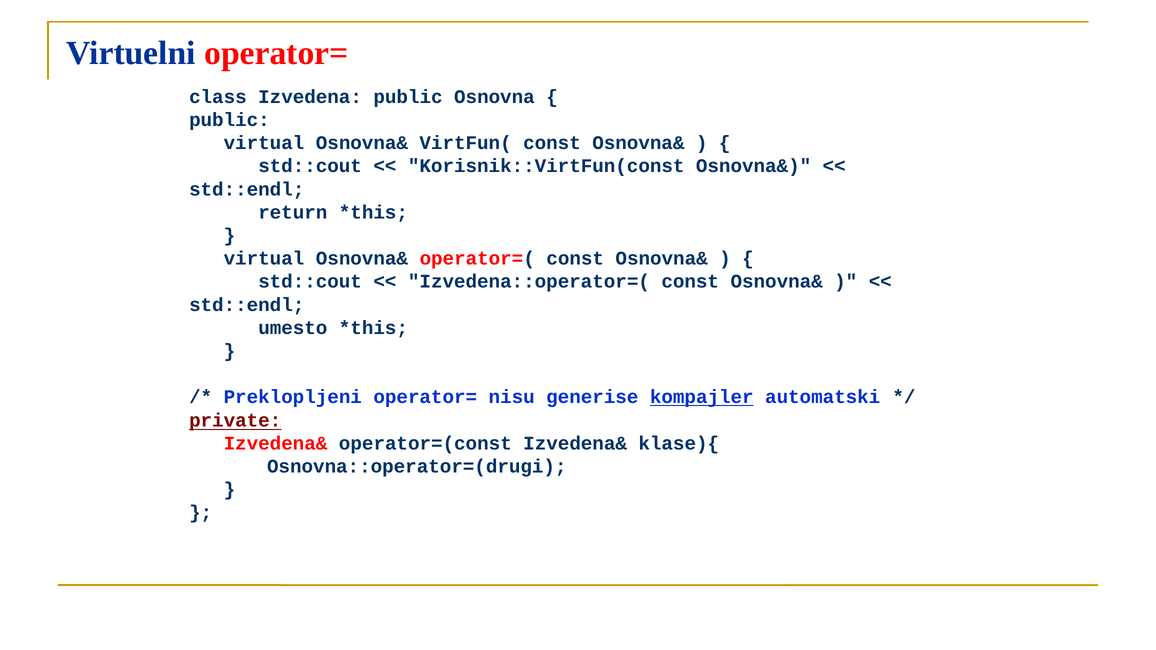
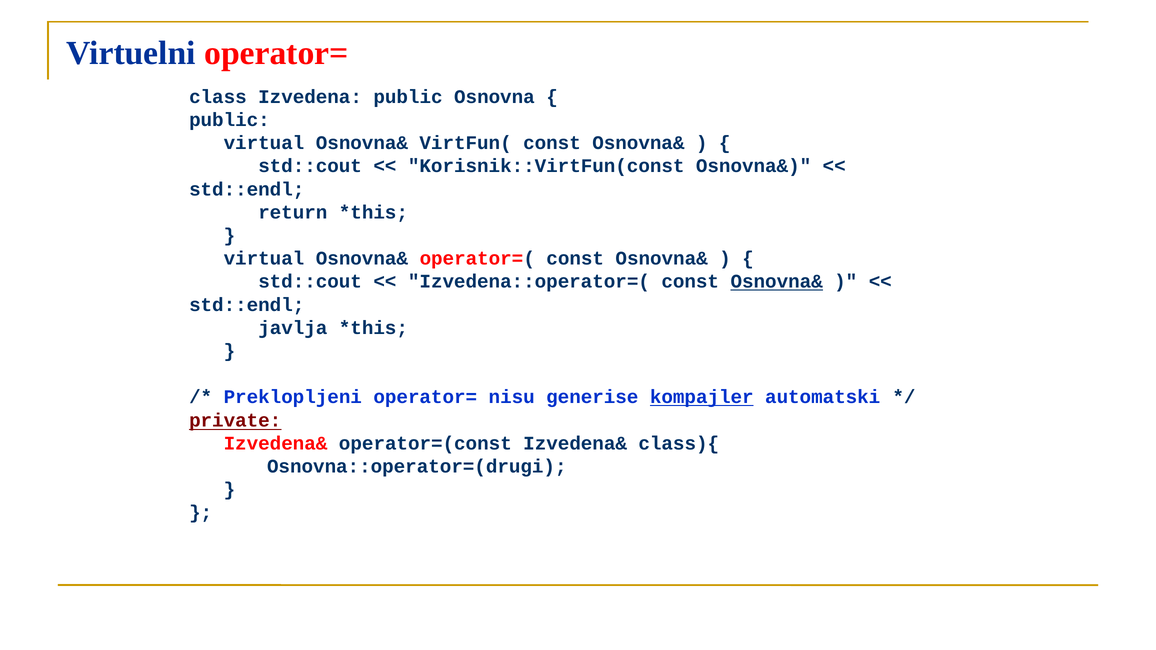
Osnovna& underline: none -> present (777, 282)
umesto: umesto -> javlja (293, 328)
klase){: klase){ -> class){ (679, 443)
